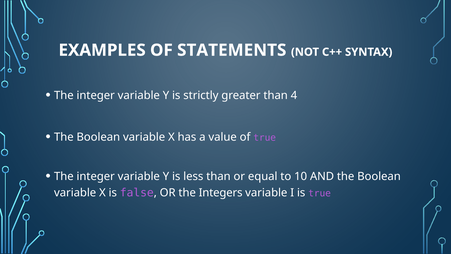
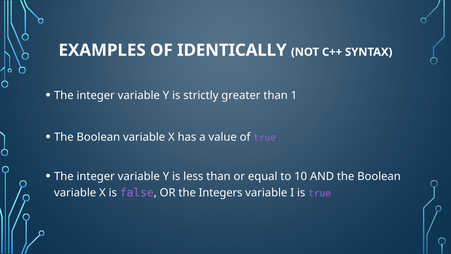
STATEMENTS: STATEMENTS -> IDENTICALLY (232, 50)
4: 4 -> 1 (294, 95)
